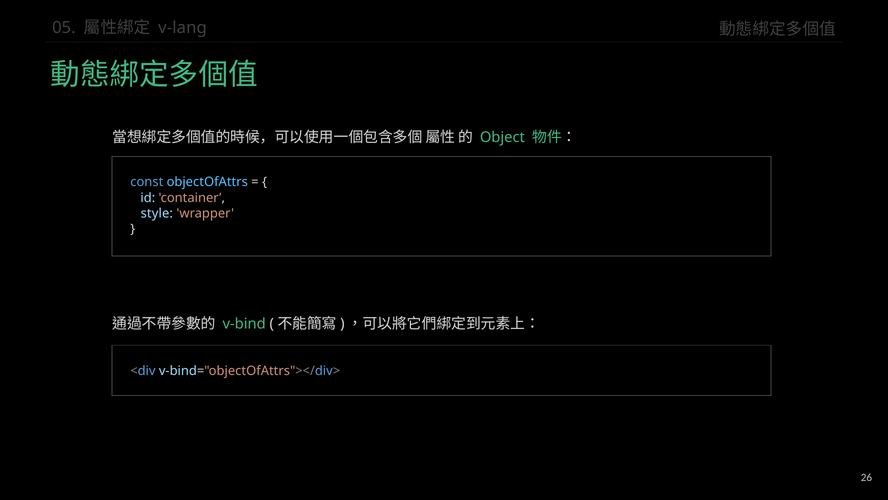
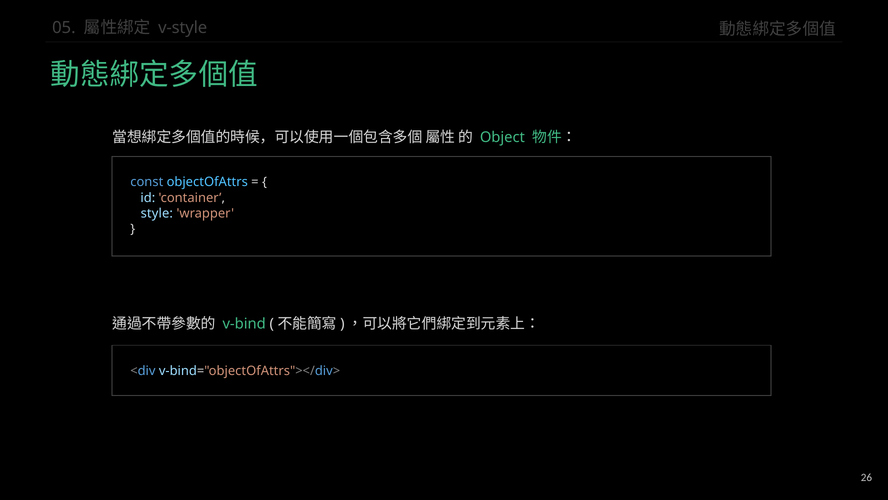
v-lang: v-lang -> v-style (183, 28)
